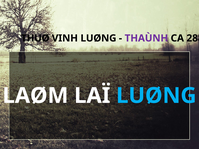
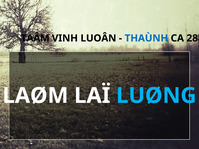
THUØ: THUØ -> TAÂM (35, 38)
VINH LUØNG: LUØNG -> LUOÂN (98, 38)
THAÙNH colour: purple -> blue (146, 38)
